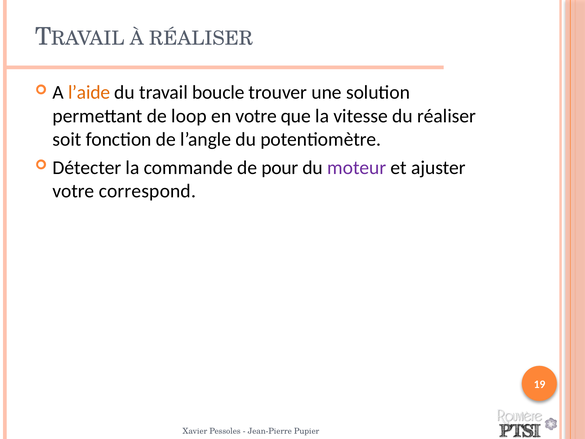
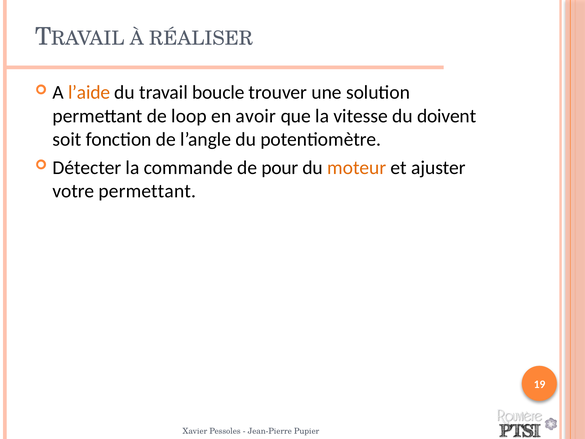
en votre: votre -> avoir (256, 116)
du réaliser: réaliser -> doivent (447, 116)
moteur colour: purple -> orange (357, 168)
votre correspond: correspond -> permettant (147, 191)
